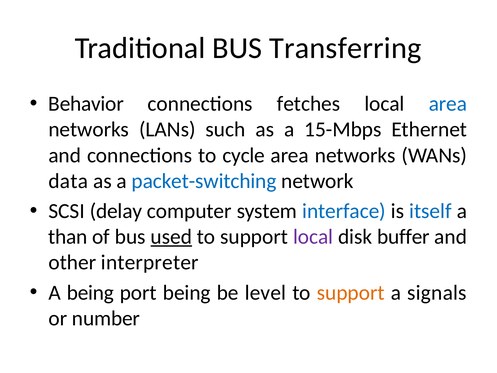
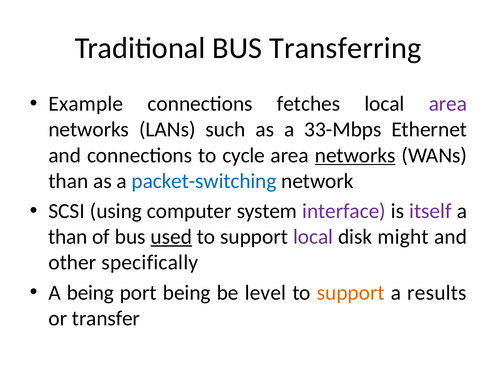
Behavior: Behavior -> Example (86, 104)
area colour: blue -> purple (448, 104)
15-Mbps: 15-Mbps -> 33-Mbps (343, 129)
networks underline: none -> present (355, 155)
data: data -> than (68, 181)
delay: delay -> using (116, 211)
interface colour: blue -> purple (344, 211)
itself colour: blue -> purple (430, 211)
buffer: buffer -> might (403, 237)
interpreter: interpreter -> specifically (150, 262)
signals: signals -> results (437, 292)
number: number -> transfer (106, 318)
